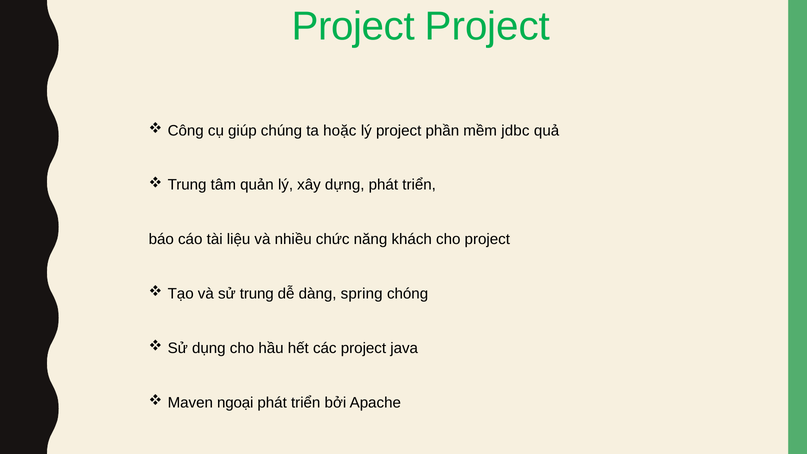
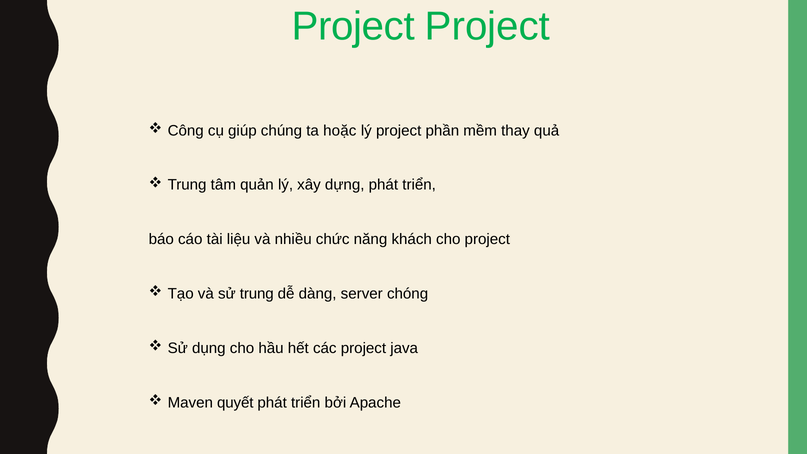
jdbc: jdbc -> thay (515, 130)
spring: spring -> server (362, 294)
ngoại: ngoại -> quyết (235, 403)
